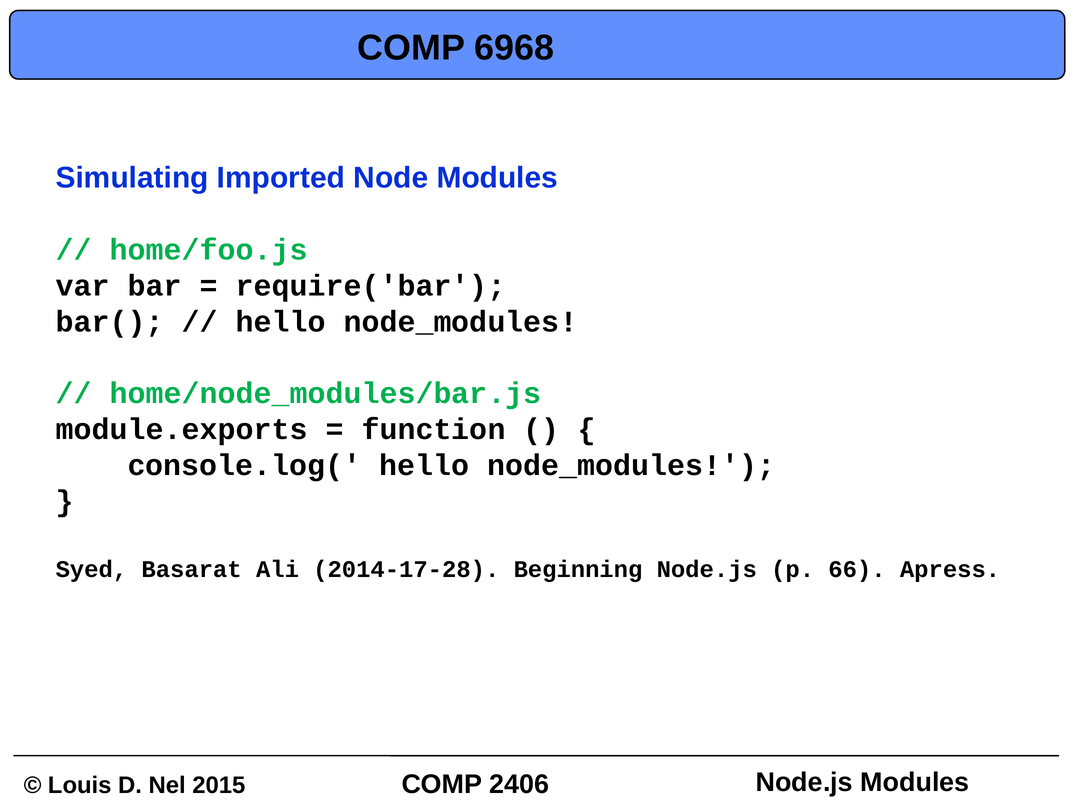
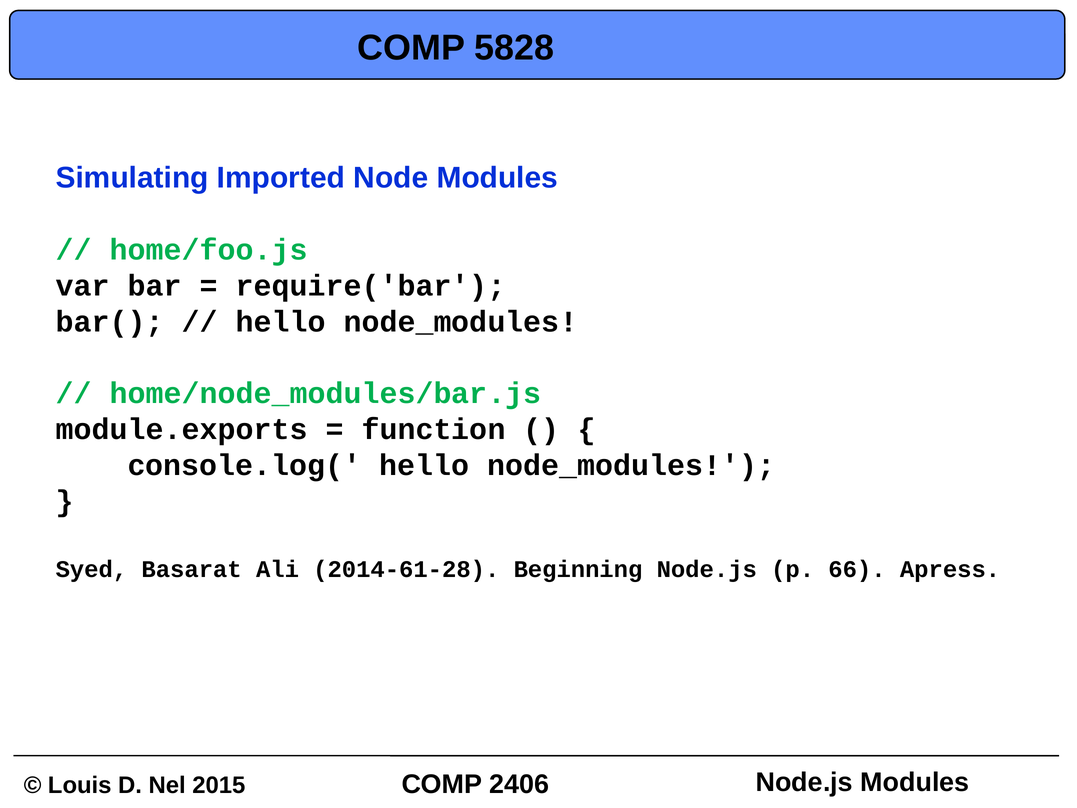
6968: 6968 -> 5828 (514, 48)
2014-17-28: 2014-17-28 -> 2014-61-28 (406, 569)
